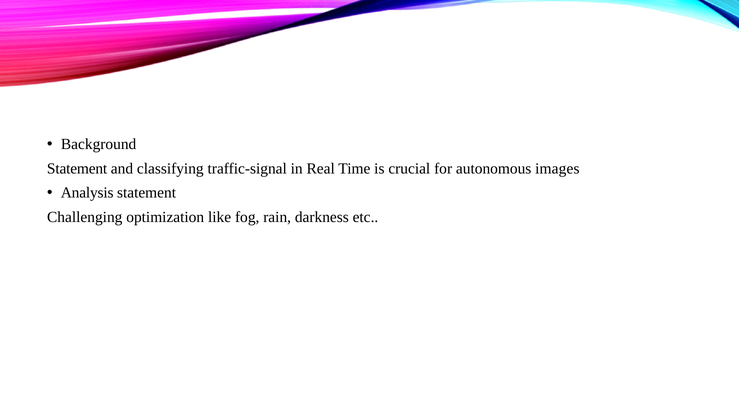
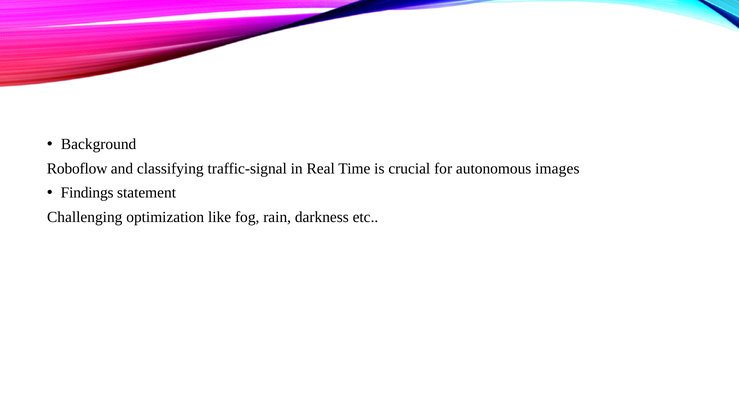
Statement: Statement -> Roboflow (77, 168)
Analysis: Analysis -> Findings (87, 193)
